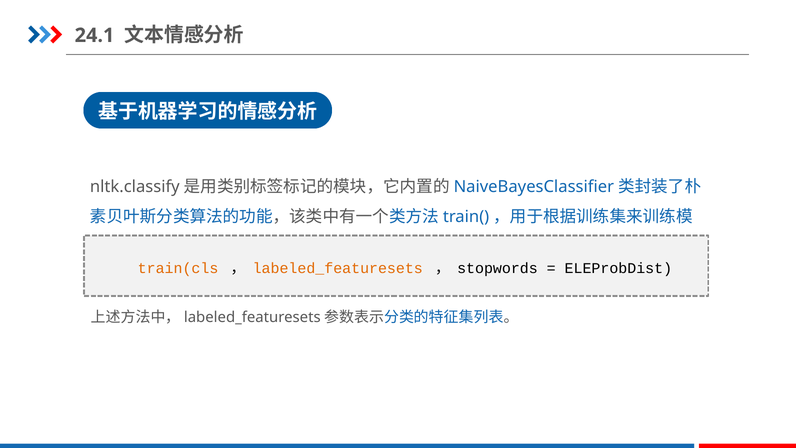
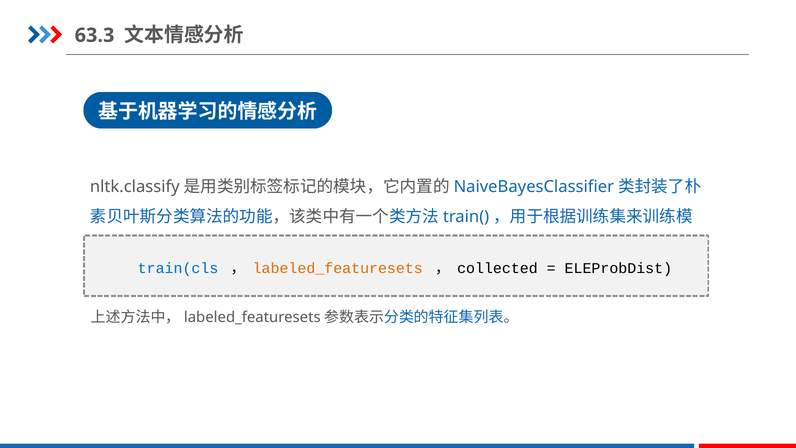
24.1: 24.1 -> 63.3 (95, 35)
train(cls colour: orange -> blue (178, 268)
stopwords: stopwords -> collected (497, 268)
